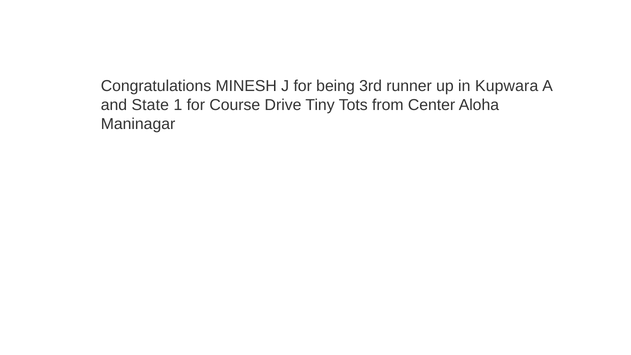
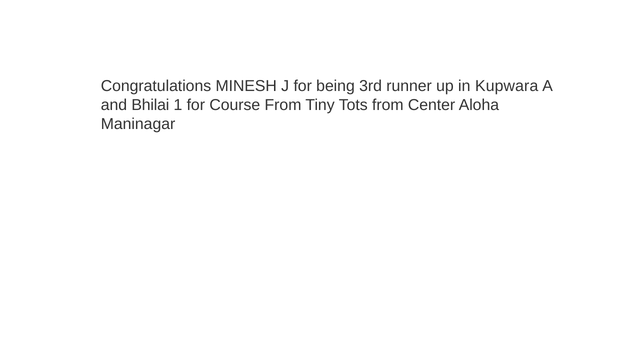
State: State -> Bhilai (150, 105)
Course Drive: Drive -> From (283, 105)
